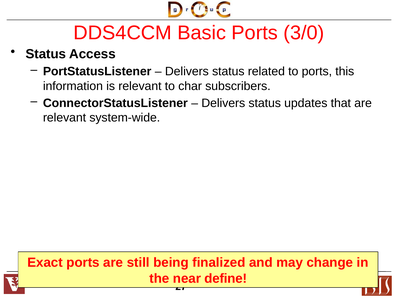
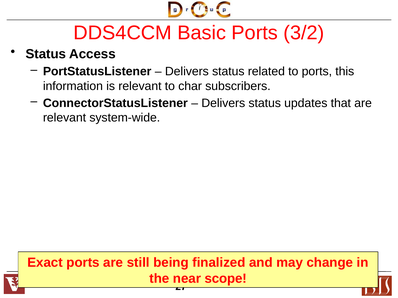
3/0: 3/0 -> 3/2 (304, 33)
define: define -> scope (226, 279)
